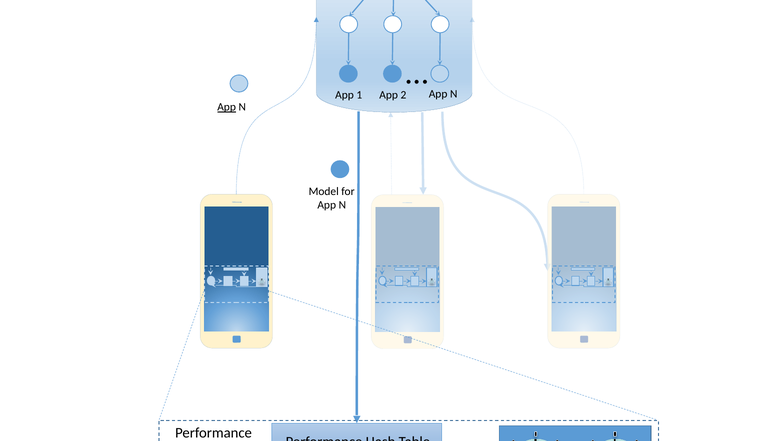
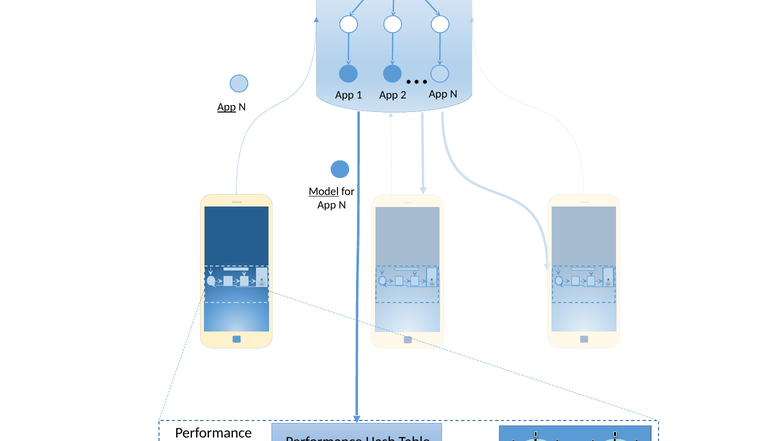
Model underline: none -> present (324, 191)
